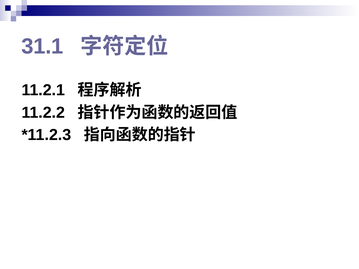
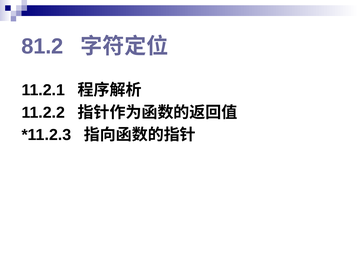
31.1: 31.1 -> 81.2 (42, 46)
